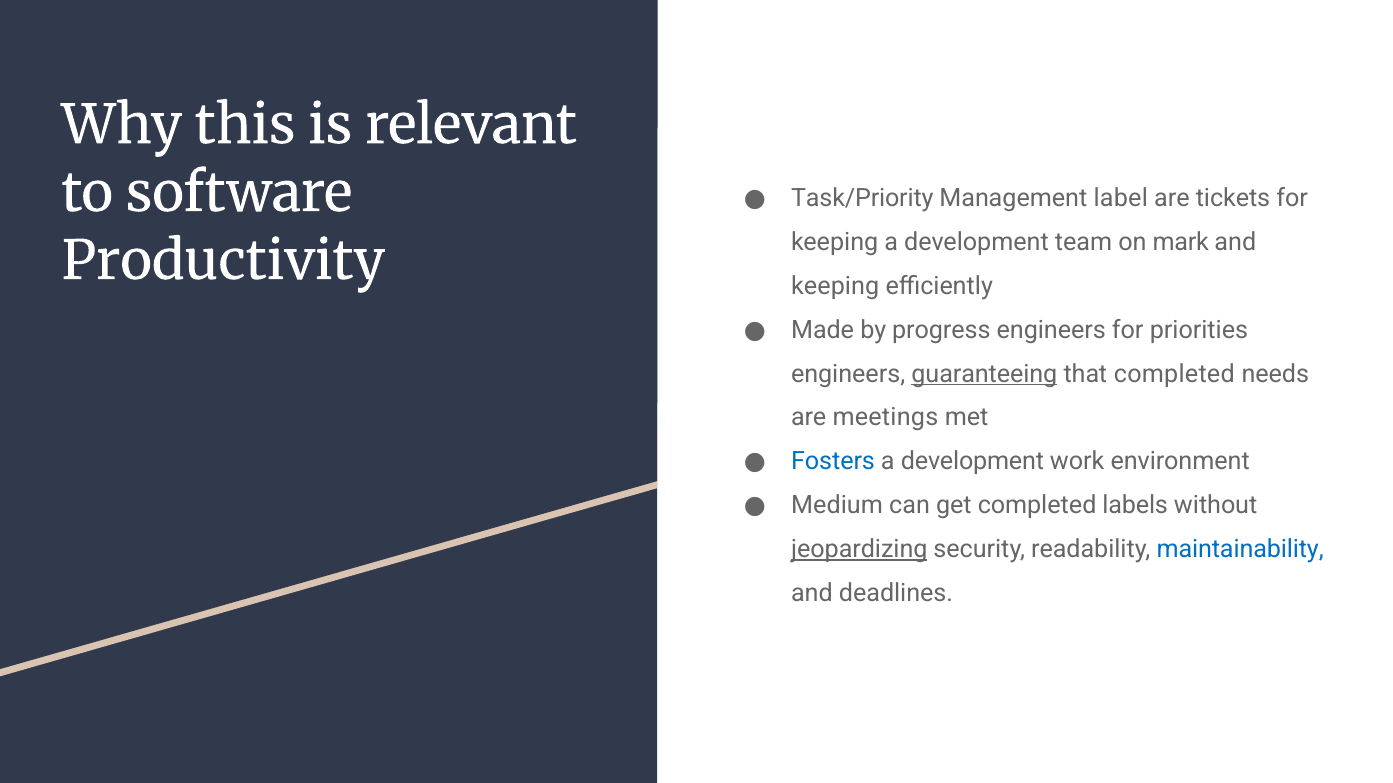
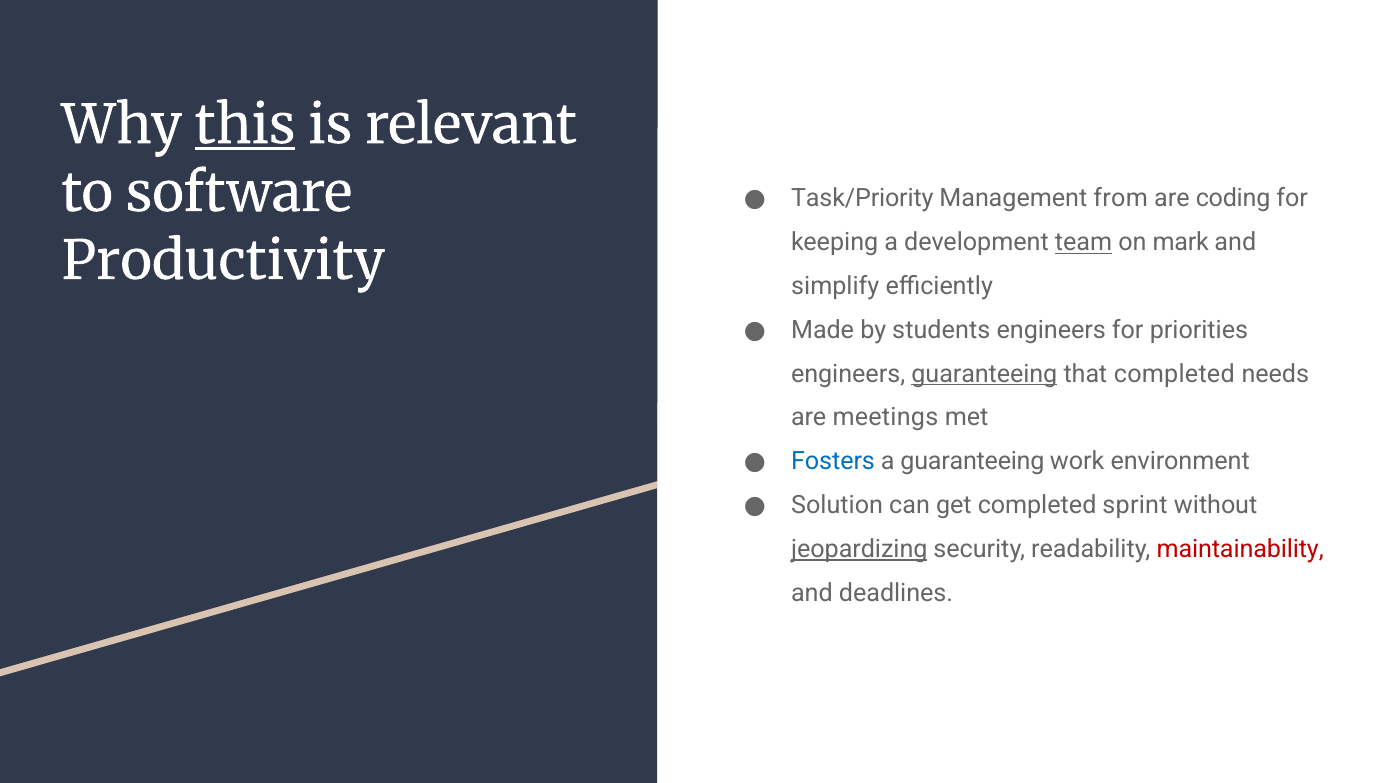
this underline: none -> present (245, 125)
label: label -> from (1121, 199)
tickets: tickets -> coding (1233, 199)
team underline: none -> present (1084, 243)
keeping: keeping -> simplify (835, 286)
progress: progress -> students (941, 330)
development: development -> guaranteeing (973, 462)
Medium: Medium -> Solution (837, 506)
labels: labels -> sprint (1135, 506)
maintainability colour: blue -> red (1240, 549)
